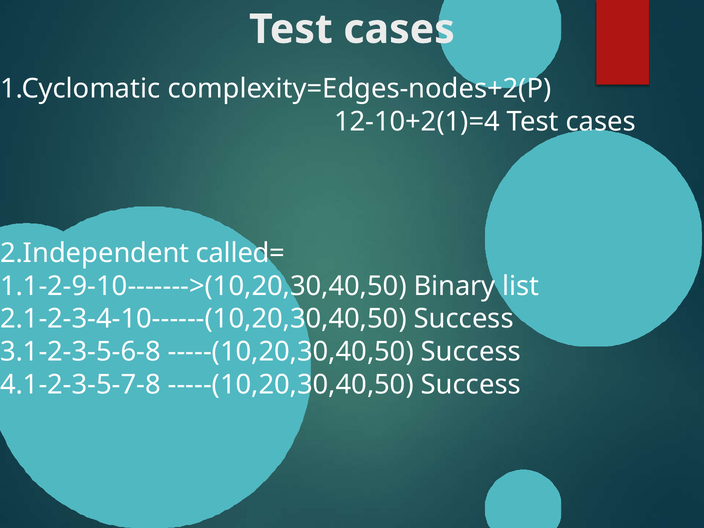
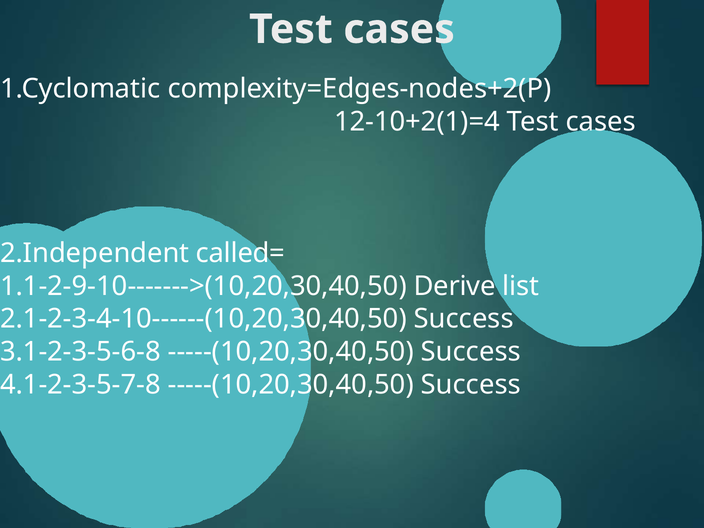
Binary: Binary -> Derive (455, 286)
